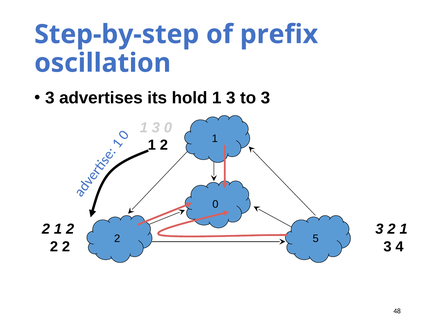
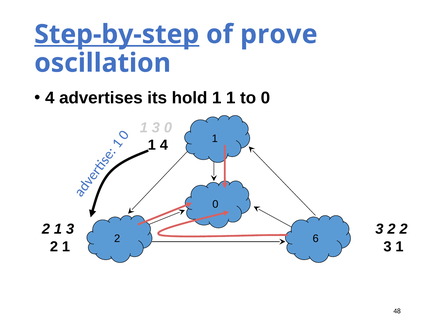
Step-by-step underline: none -> present (117, 34)
prefix: prefix -> prove (279, 34)
3: 3 -> 4 (50, 98)
3: 3 -> 1 (231, 98)
to 3: 3 -> 0 (265, 98)
2: 2 -> 4 (164, 145)
2 1 2: 2 -> 3 (70, 229)
3 2 1: 1 -> 2 (404, 229)
5: 5 -> 6 (316, 239)
2: 2 -> 1 (66, 247)
3 4: 4 -> 1 (400, 247)
